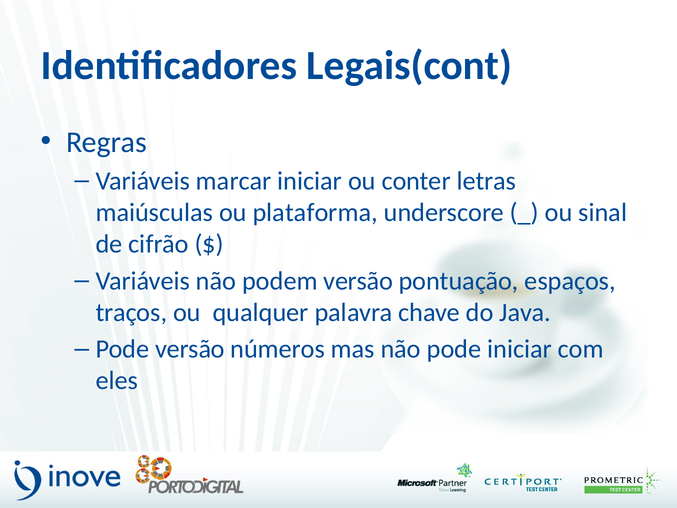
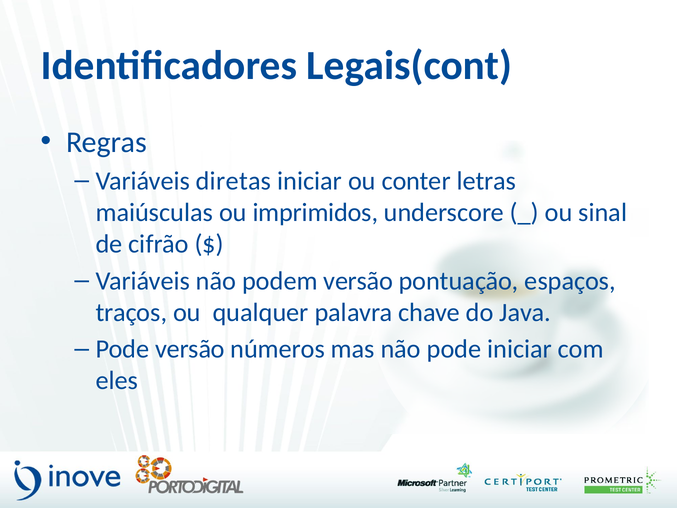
marcar: marcar -> diretas (234, 181)
plataforma: plataforma -> imprimidos (315, 212)
